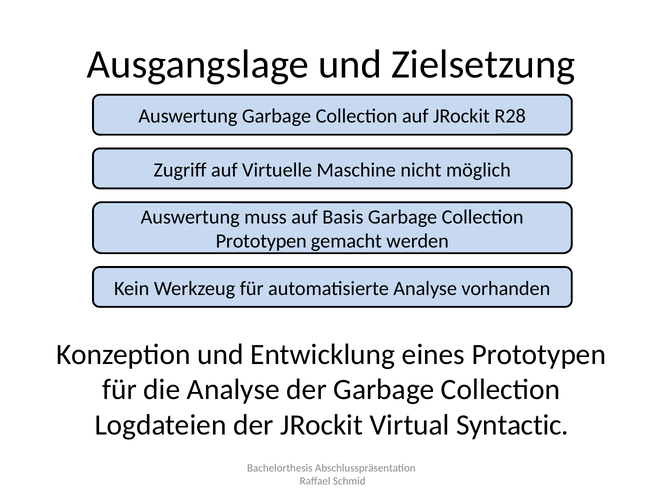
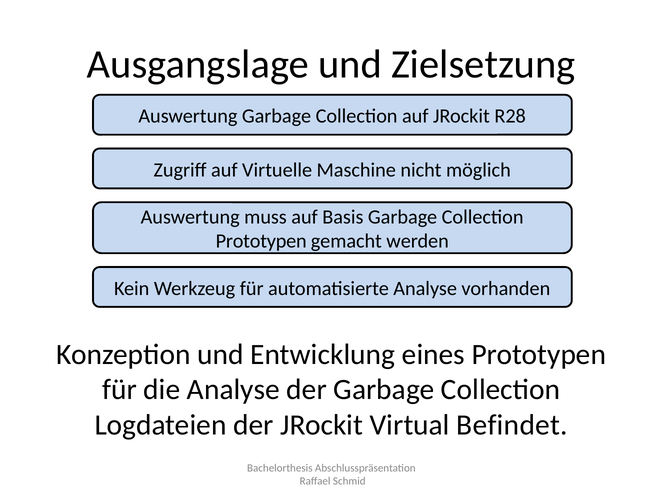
Syntactic: Syntactic -> Befindet (512, 425)
